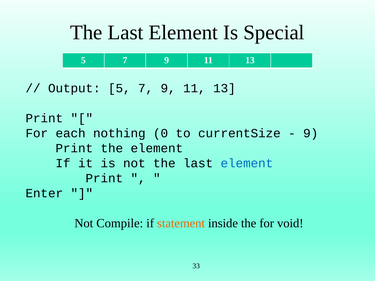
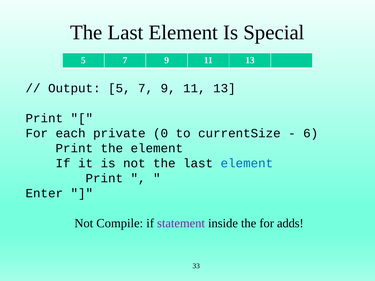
nothing: nothing -> private (119, 133)
9: 9 -> 6 (311, 133)
statement colour: orange -> purple (181, 223)
void: void -> adds (290, 223)
